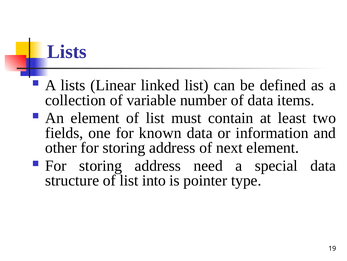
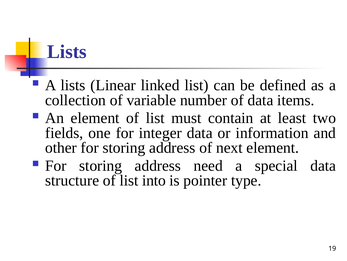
known: known -> integer (160, 133)
